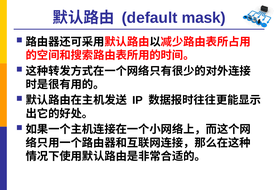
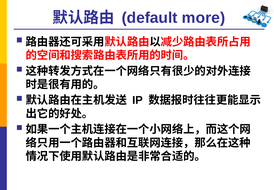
mask: mask -> more (204, 18)
